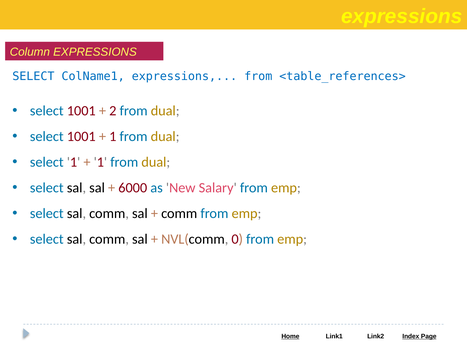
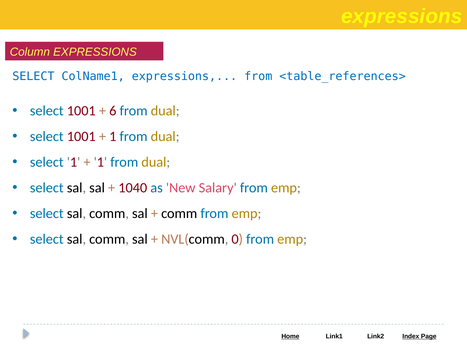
2: 2 -> 6 (113, 111)
6000: 6000 -> 1040 (133, 188)
